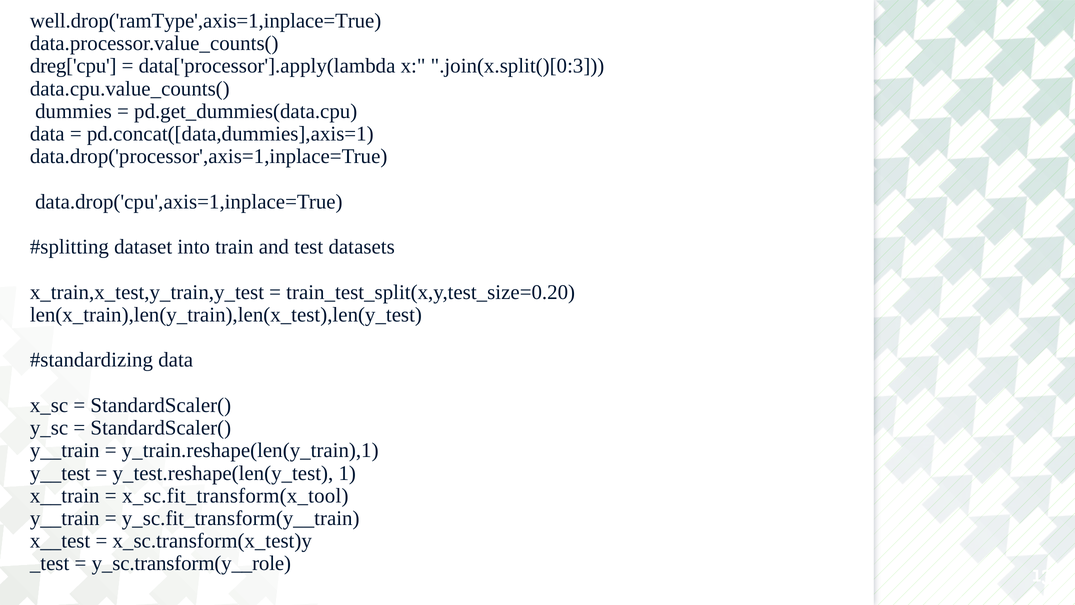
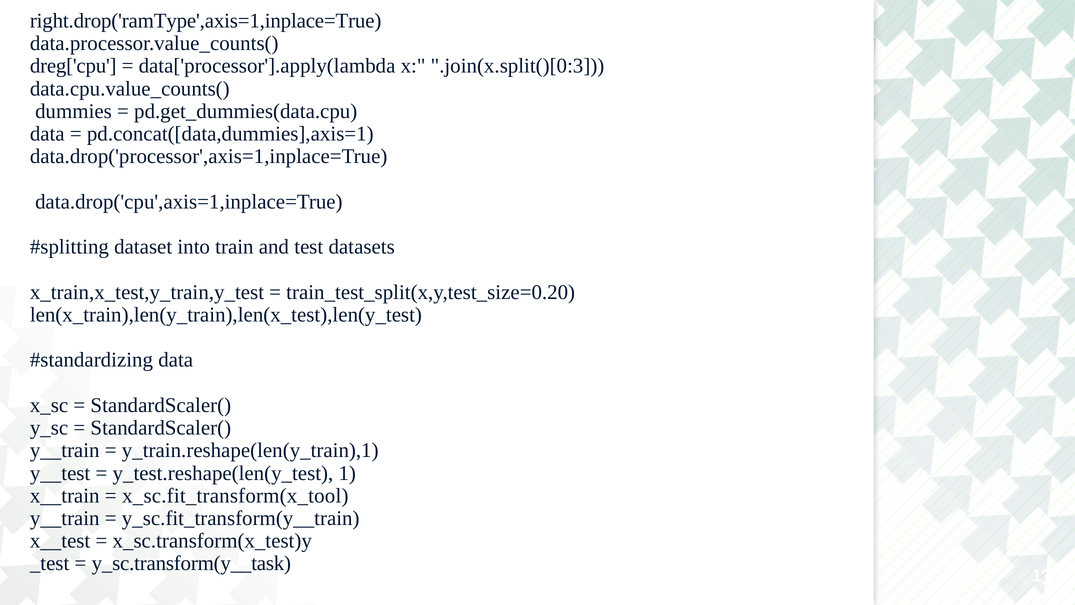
well.drop('ramType',axis=1,inplace=True: well.drop('ramType',axis=1,inplace=True -> right.drop('ramType',axis=1,inplace=True (206, 21)
y_sc.transform(y__role: y_sc.transform(y__role -> y_sc.transform(y__task (191, 563)
